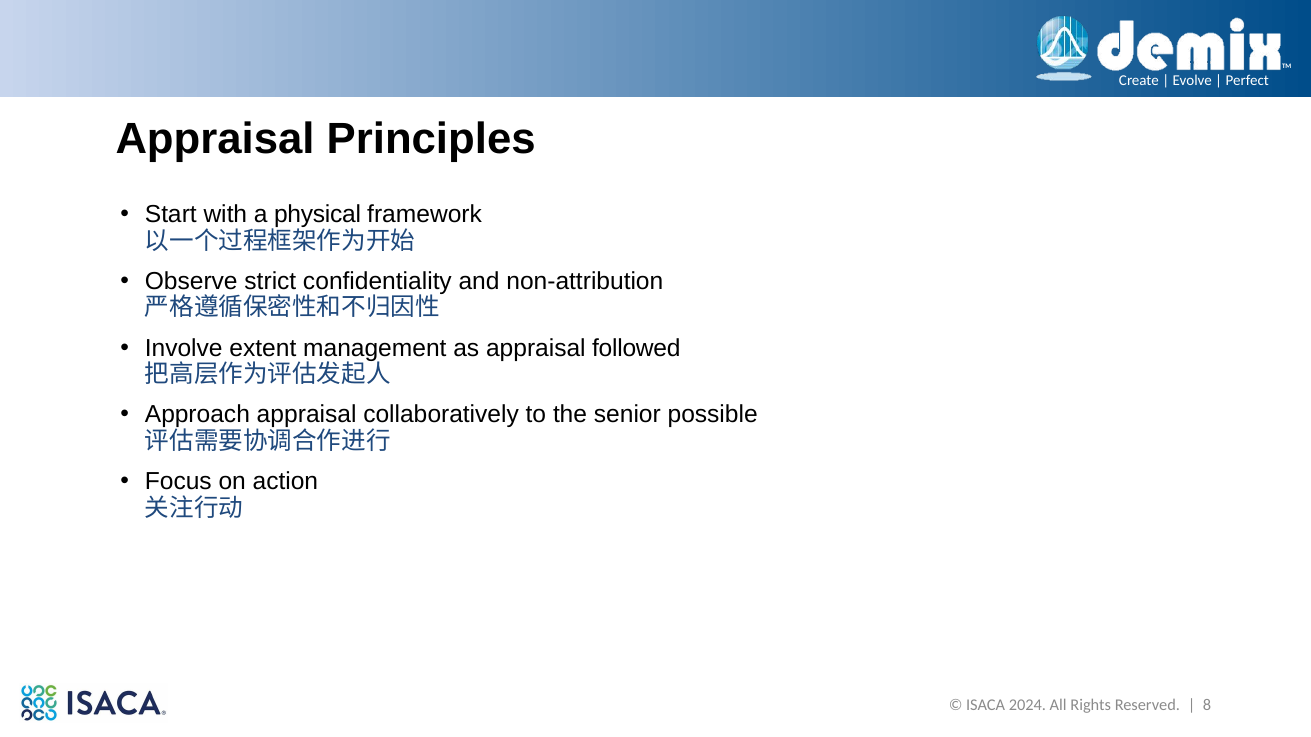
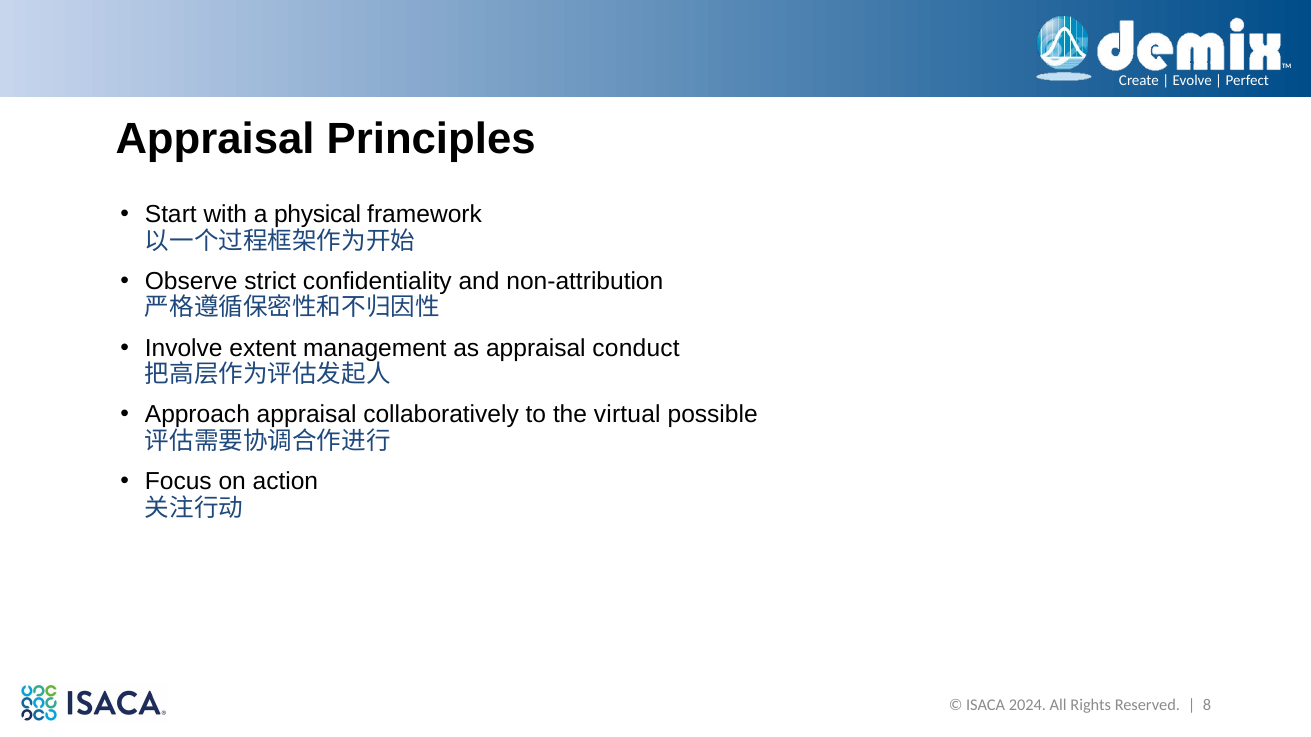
followed: followed -> conduct (636, 348)
senior: senior -> virtual (627, 415)
